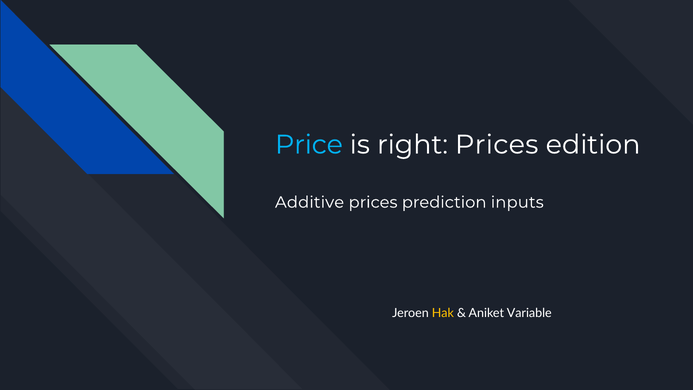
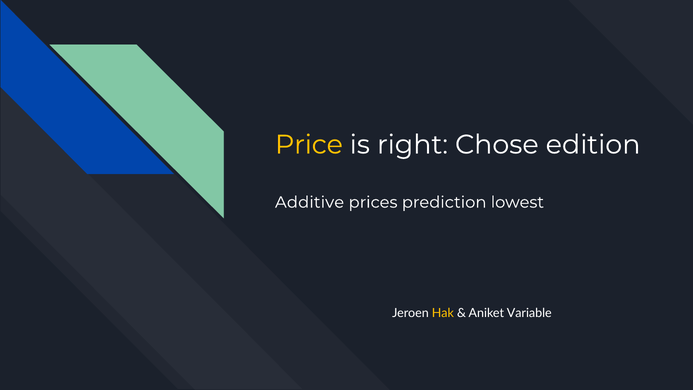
Price colour: light blue -> yellow (309, 145)
right Prices: Prices -> Chose (497, 145)
inputs: inputs -> lowest (517, 202)
